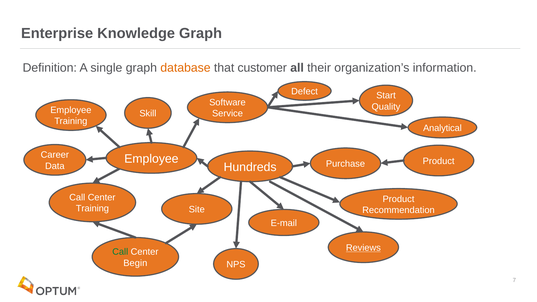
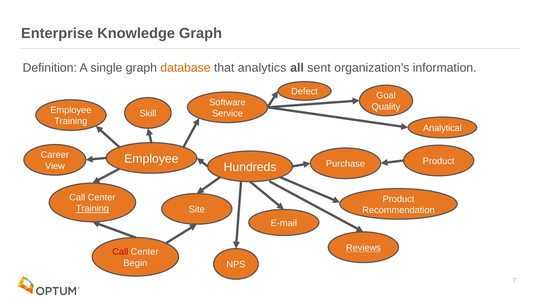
customer: customer -> analytics (262, 68)
their: their -> sent (319, 68)
Start: Start -> Goal (386, 96)
Data: Data -> View (55, 166)
Training underline: none -> present (92, 209)
Call colour: green -> red (120, 252)
